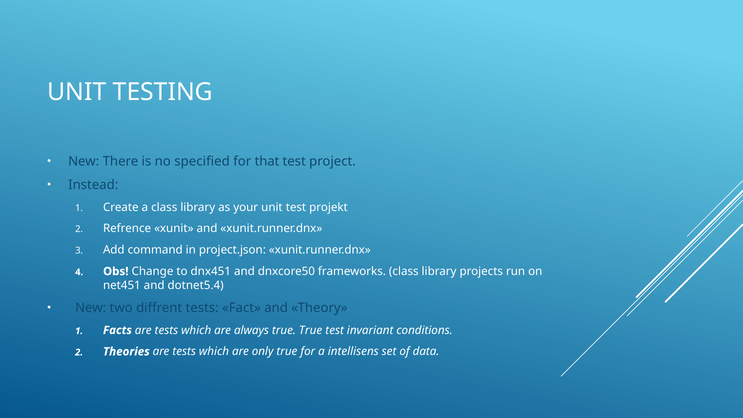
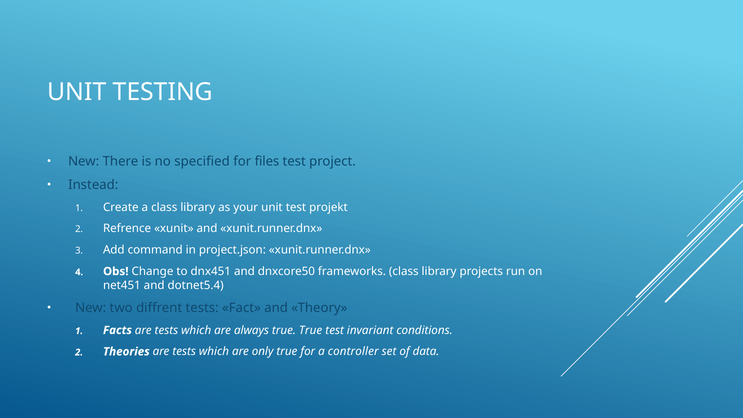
that: that -> files (267, 161)
intellisens: intellisens -> controller (353, 352)
